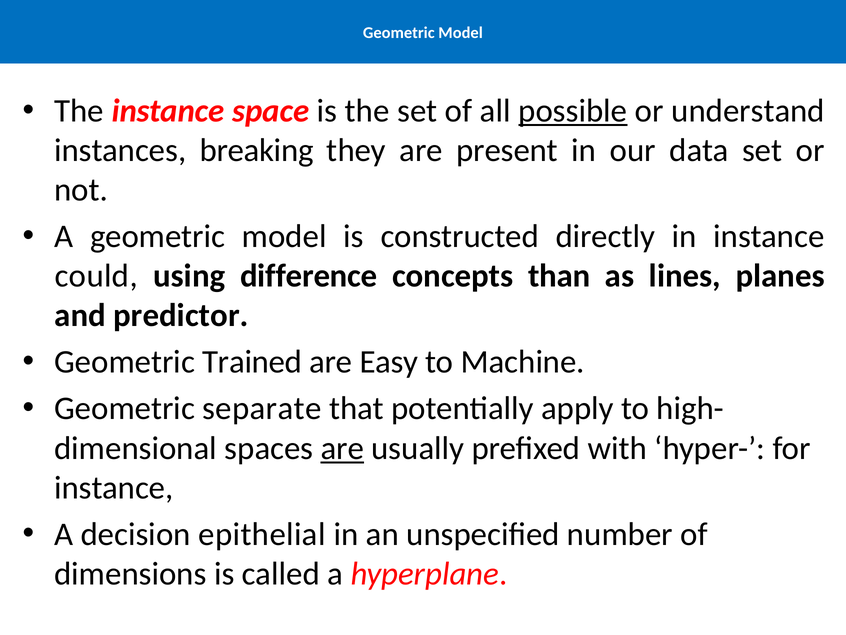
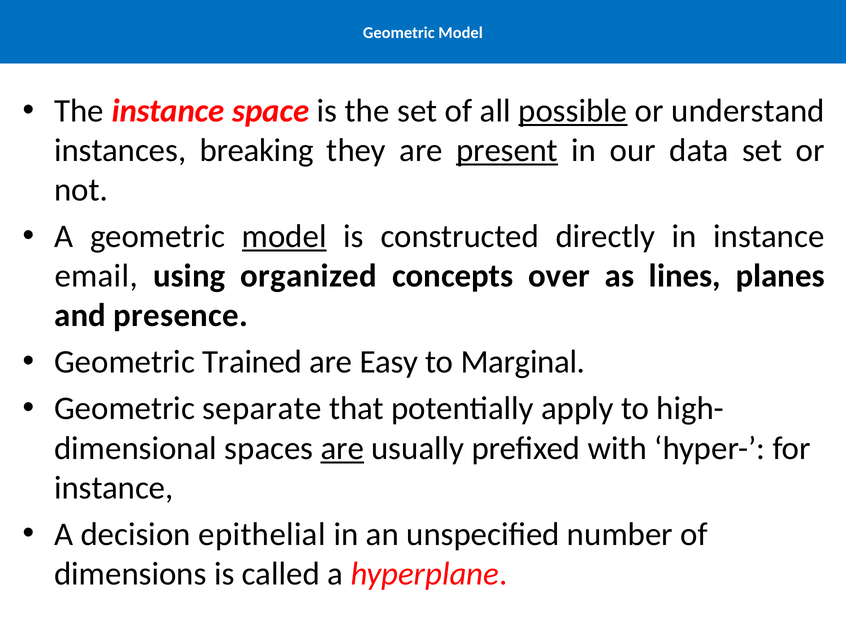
present underline: none -> present (507, 150)
model underline: none -> present (284, 236)
could: could -> email (96, 276)
difference: difference -> organized (309, 276)
than: than -> over (559, 276)
predictor: predictor -> presence (181, 315)
Machine: Machine -> Marginal (523, 362)
